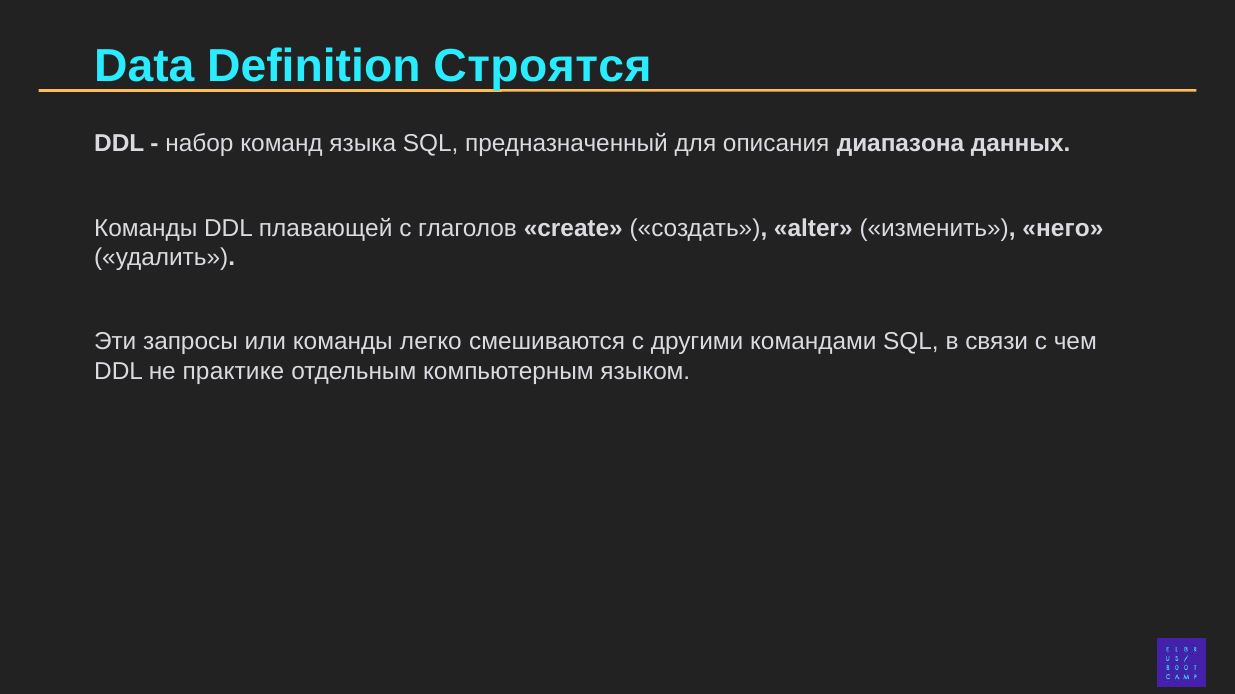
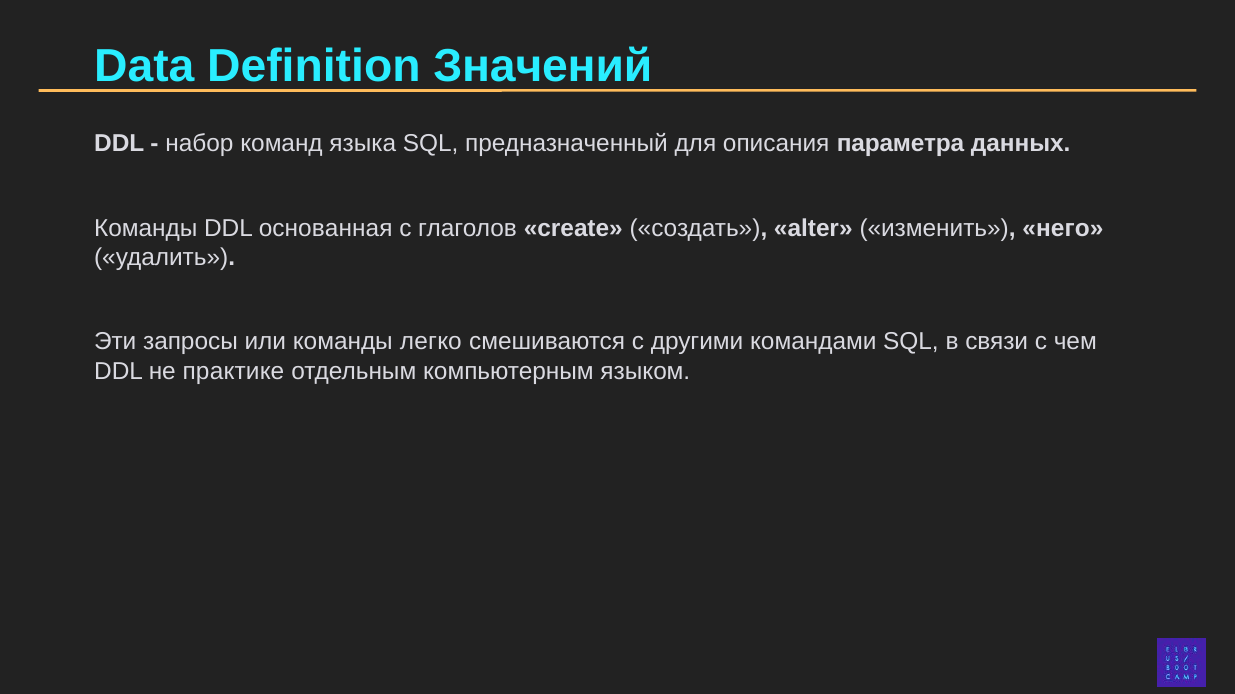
Строятся: Строятся -> Значений (543, 66)
диапазона: диапазона -> параметра (901, 144)
плавающей: плавающей -> основанная (326, 228)
